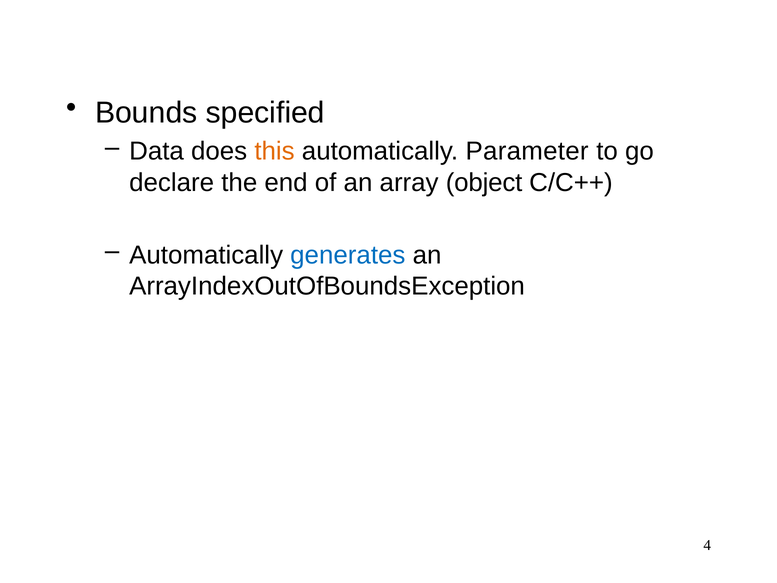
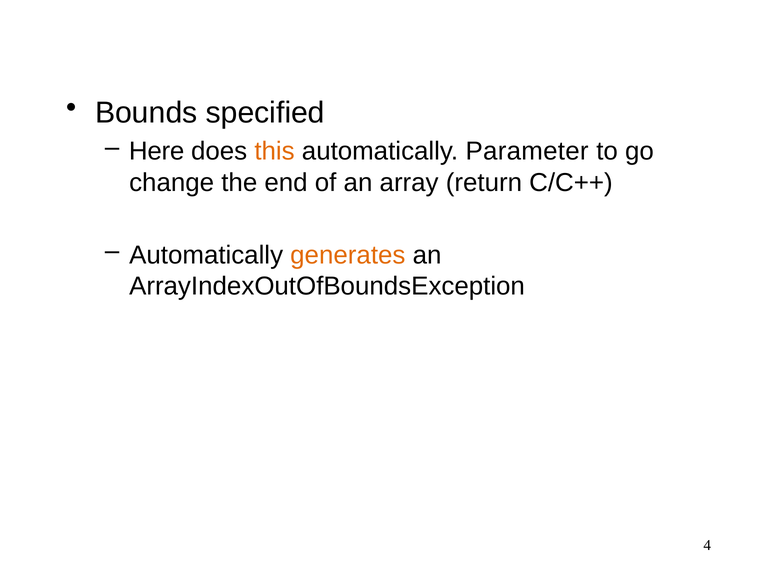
Data: Data -> Here (157, 151)
declare: declare -> change (172, 182)
object: object -> return (484, 182)
generates colour: blue -> orange (348, 255)
